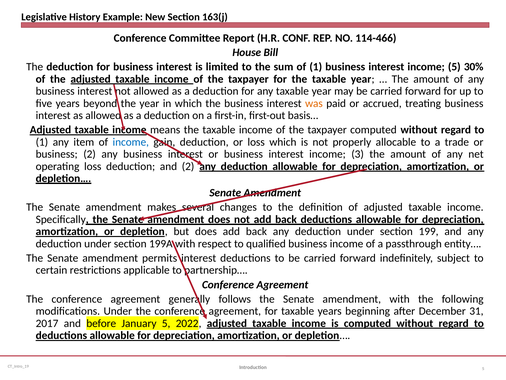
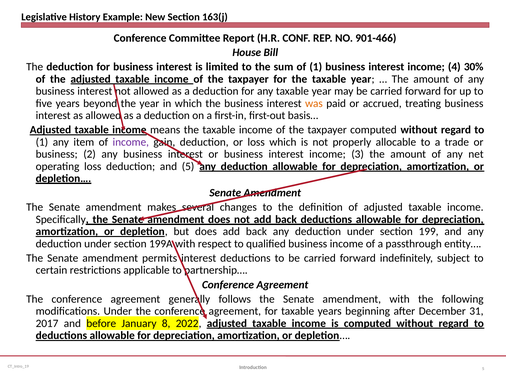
114-466: 114-466 -> 901-466 (376, 38)
income 5: 5 -> 4 (454, 67)
income colour: blue -> purple (131, 142)
and 2: 2 -> 5 (188, 166)
January 5: 5 -> 8 (166, 323)
